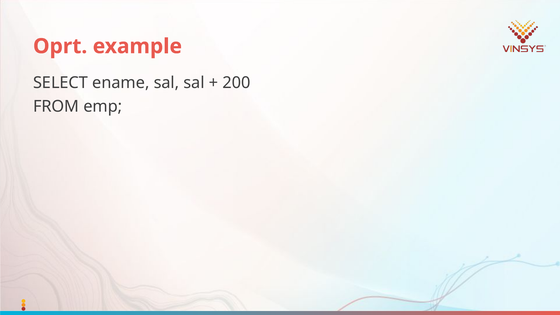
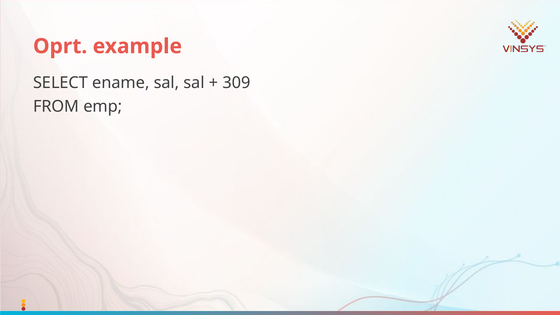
200: 200 -> 309 (236, 83)
